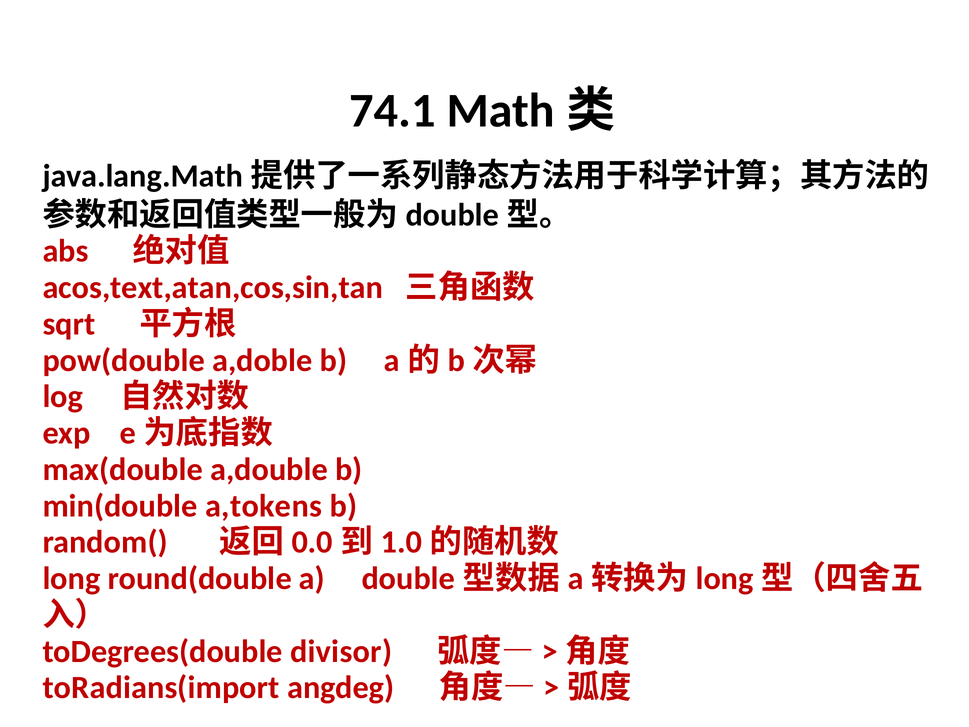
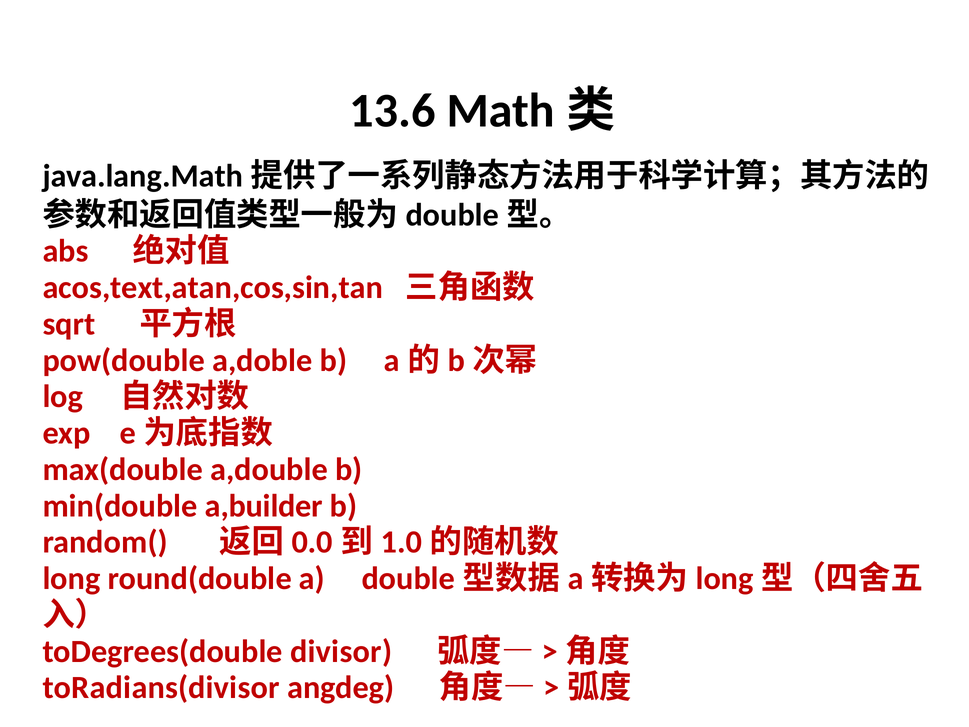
74.1: 74.1 -> 13.6 (392, 111)
a,tokens: a,tokens -> a,builder (264, 506)
toRadians(import: toRadians(import -> toRadians(divisor (161, 688)
